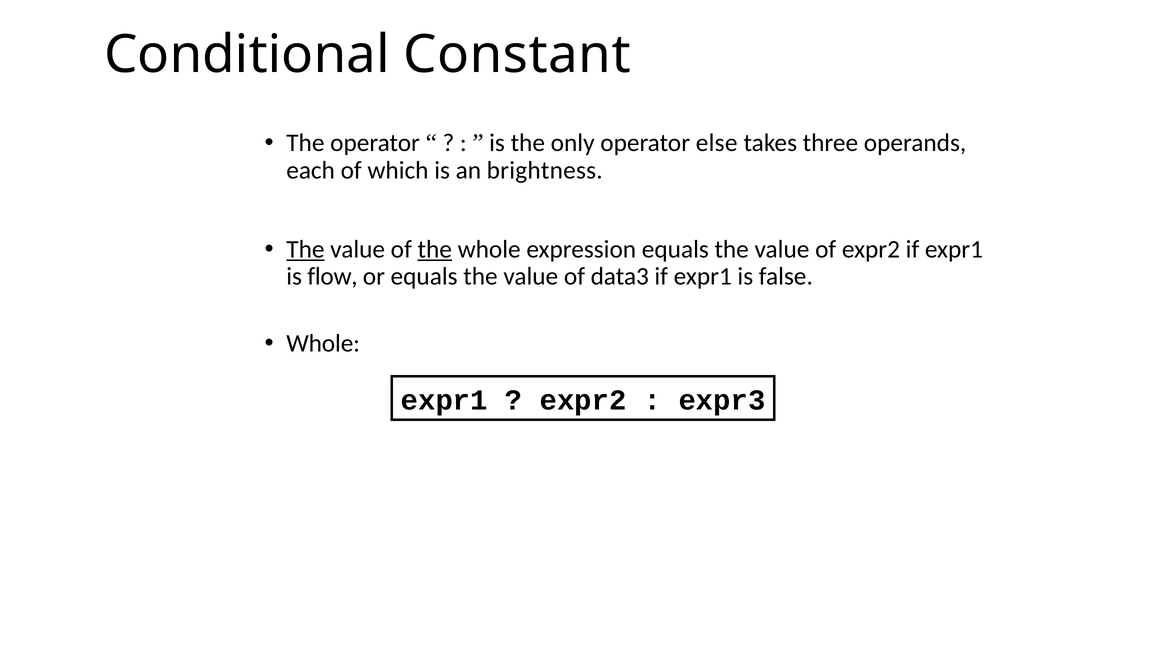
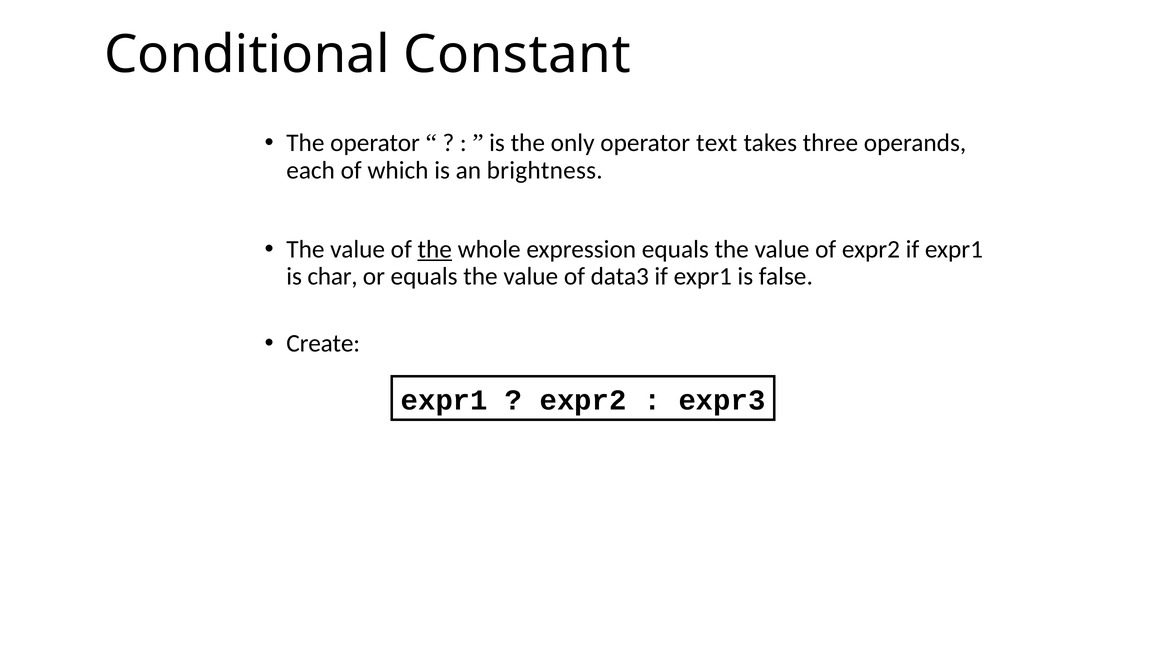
else: else -> text (717, 143)
The underline: present -> none (305, 249)
flow: flow -> char (333, 276)
Whole: Whole -> Create (323, 343)
